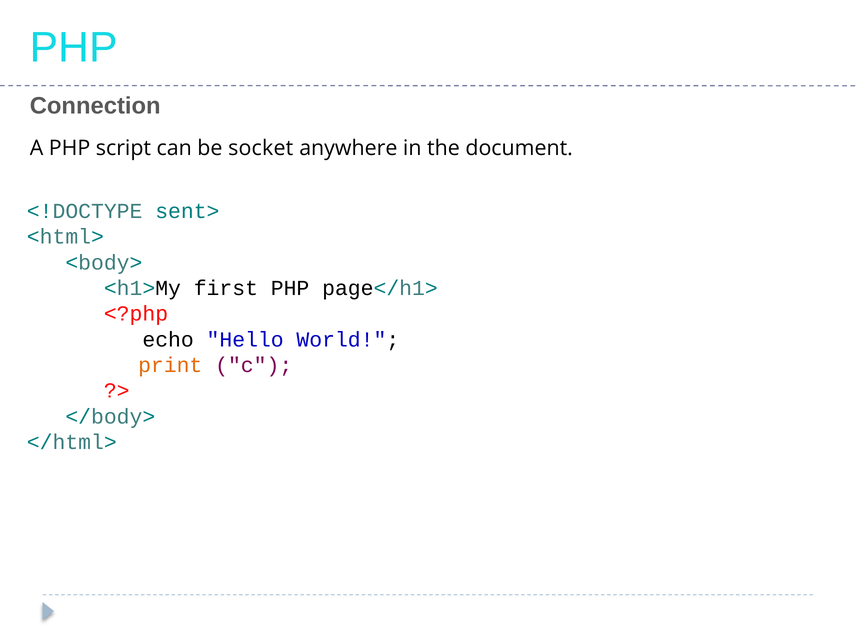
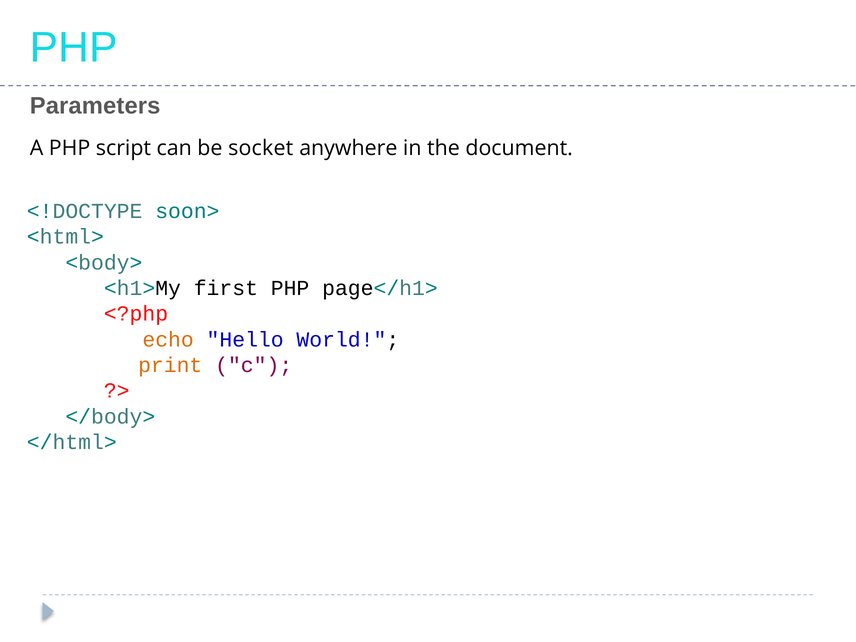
Connection: Connection -> Parameters (95, 106)
sent>: sent> -> soon> (187, 211)
echo colour: black -> orange (168, 340)
